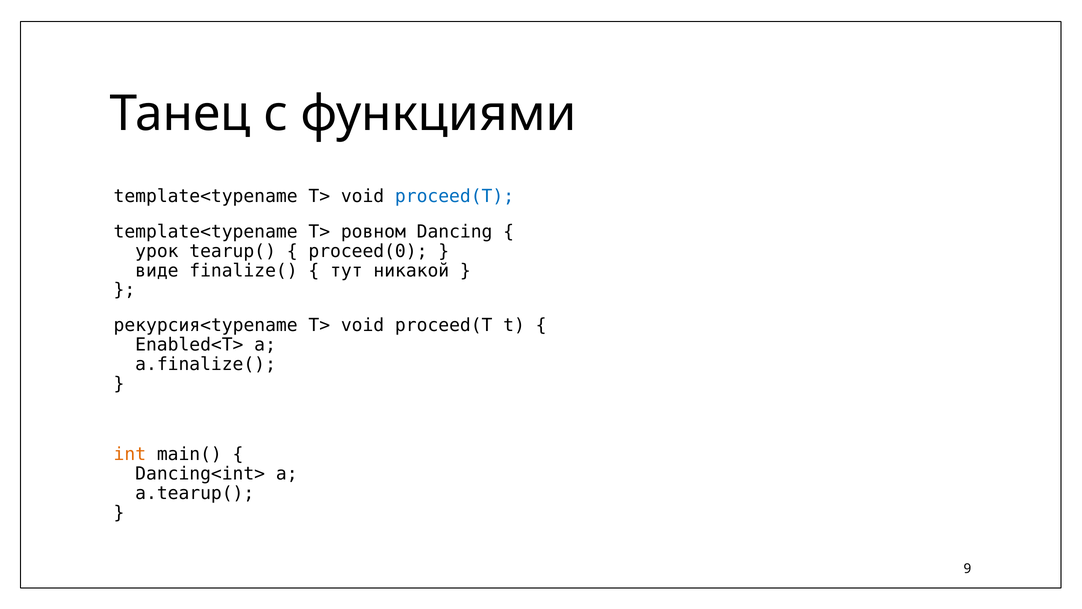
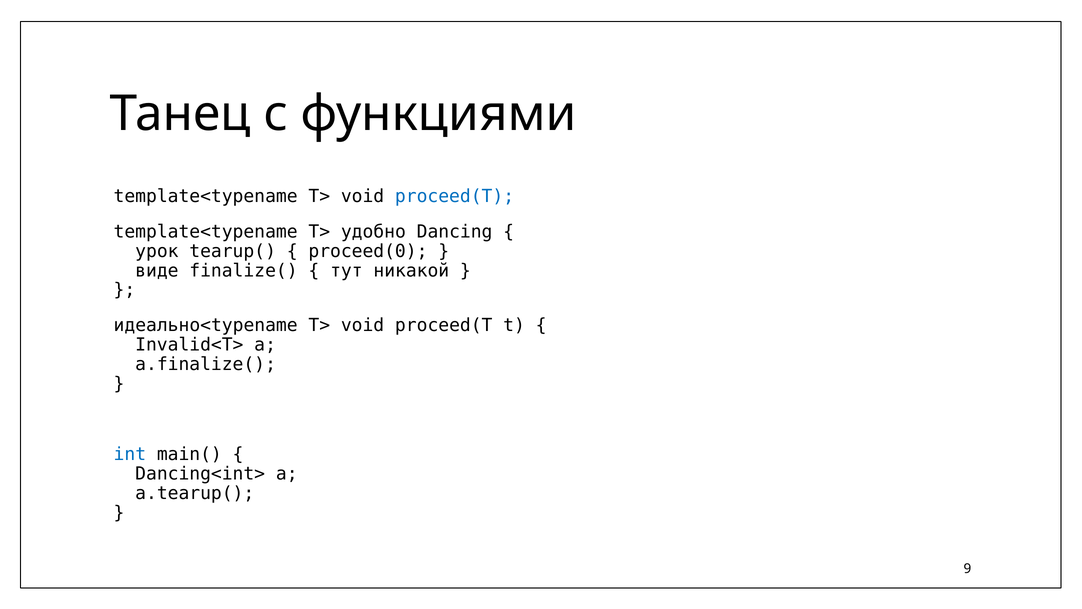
ровном: ровном -> удобно (373, 231)
рекурсия<typename: рекурсия<typename -> идеально<typename (206, 325)
Enabled<T>: Enabled<T> -> Invalid<T> (189, 345)
int colour: orange -> blue (130, 454)
